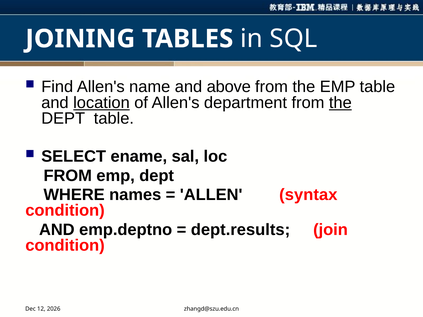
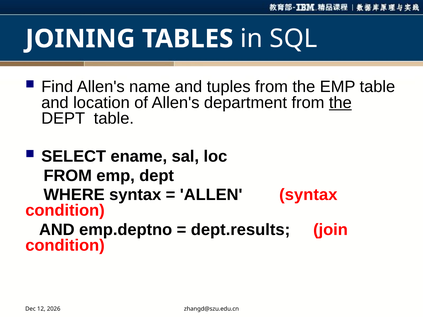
above: above -> tuples (229, 87)
location underline: present -> none (101, 103)
WHERE names: names -> syntax (135, 195)
